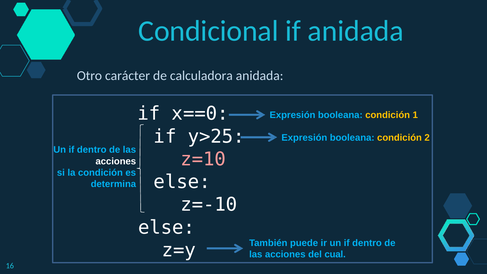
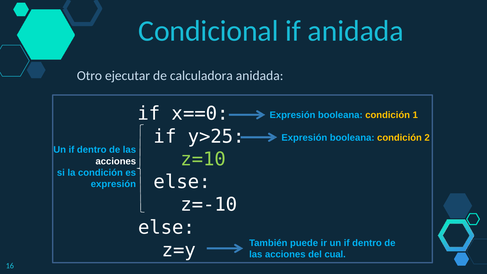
carácter: carácter -> ejecutar (128, 76)
z=10 colour: pink -> light green (203, 159)
determina: determina -> expresión (113, 184)
